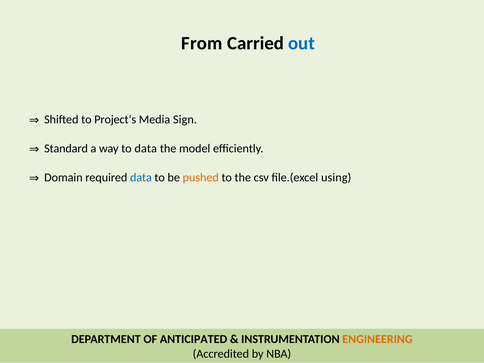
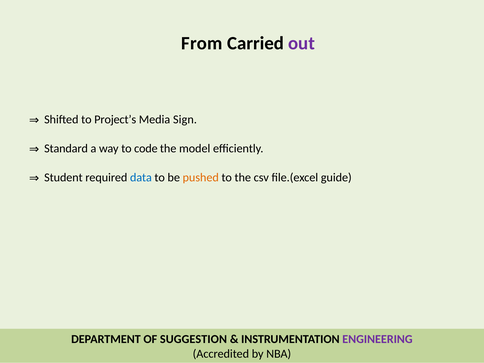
out colour: blue -> purple (302, 43)
to data: data -> code (146, 148)
Domain: Domain -> Student (63, 177)
using: using -> guide (336, 177)
ANTICIPATED: ANTICIPATED -> SUGGESTION (193, 339)
ENGINEERING colour: orange -> purple (377, 339)
